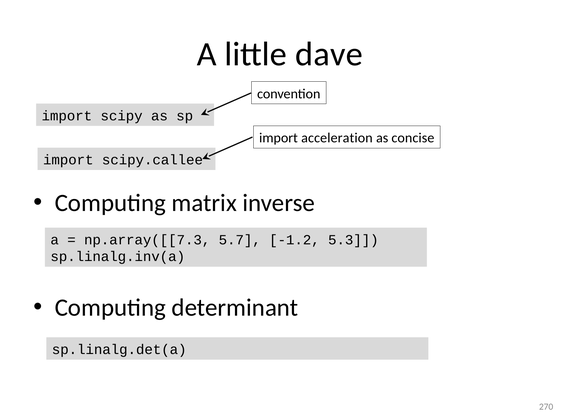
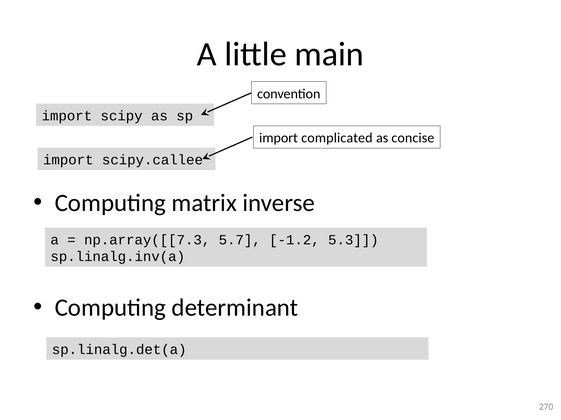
dave: dave -> main (329, 54)
acceleration: acceleration -> complicated (337, 138)
